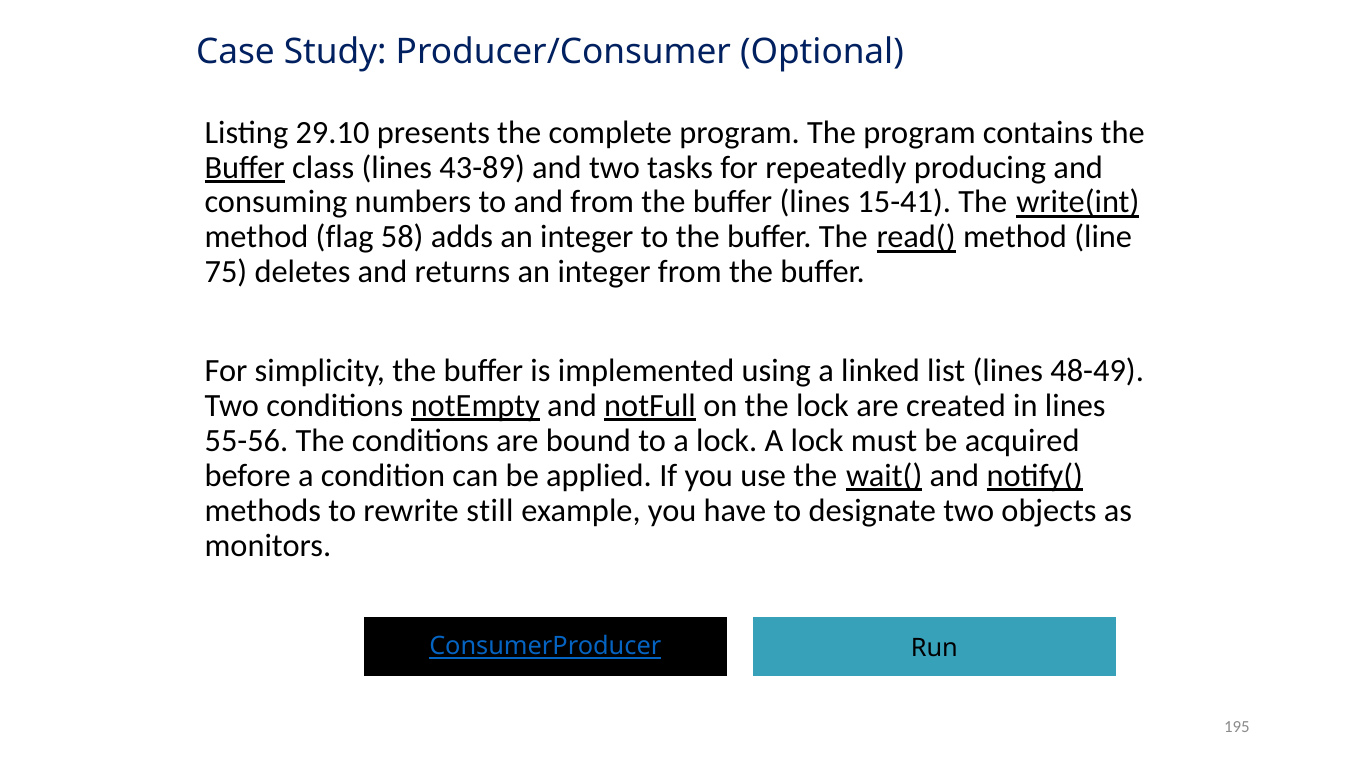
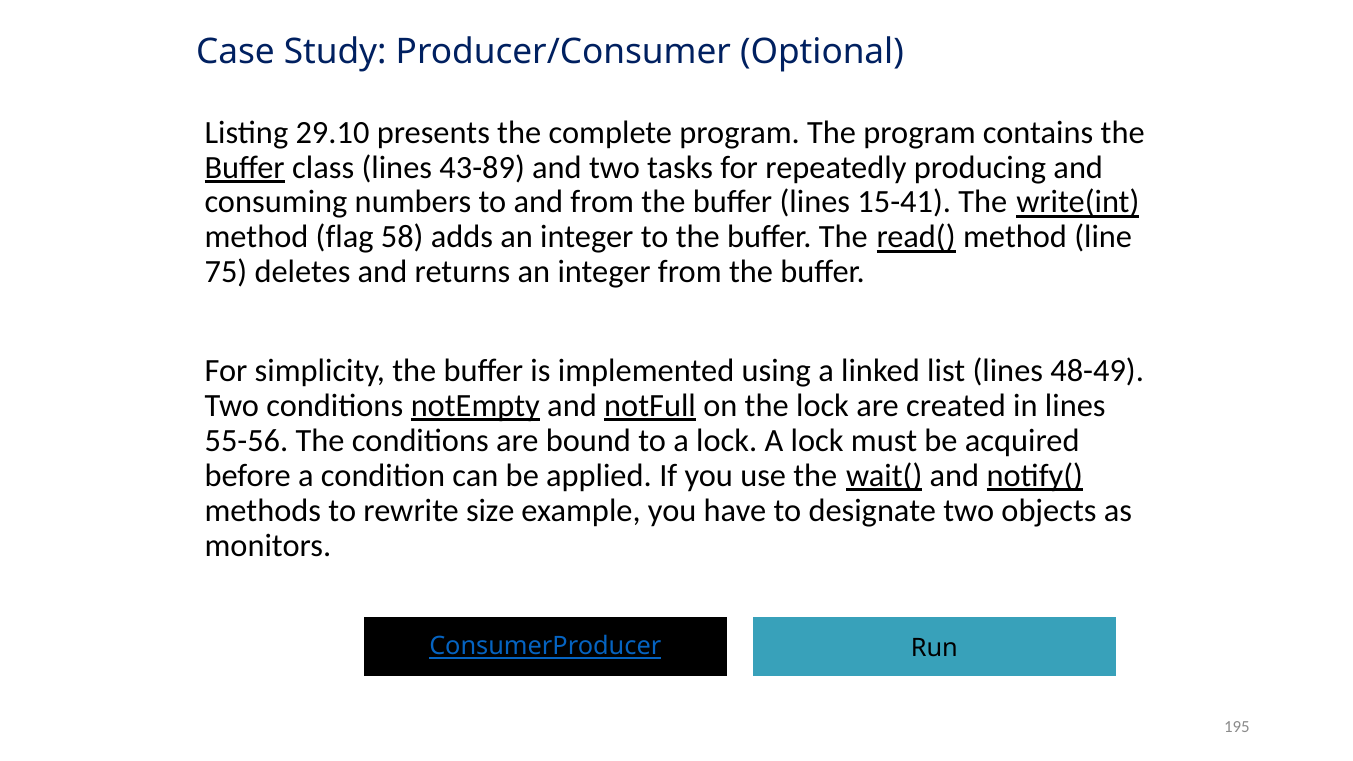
still: still -> size (490, 510)
